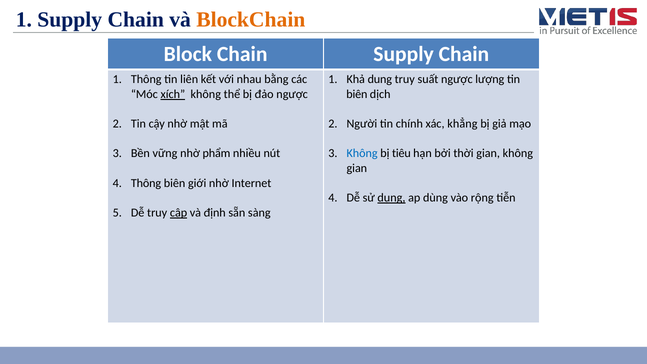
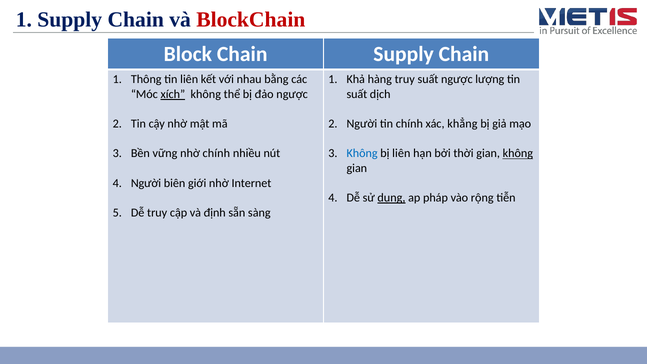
BlockChain colour: orange -> red (251, 19)
dung: dung -> hàng (380, 79)
biên: biên -> suất (357, 94)
nhờ phẩm: phẩm -> chính (216, 153)
bị tiêu: tiêu -> liên (401, 153)
không underline: none -> present (518, 153)
Thông: Thông -> Người (146, 183)
dùng: dùng -> pháp (435, 198)
cập underline: present -> none (179, 213)
